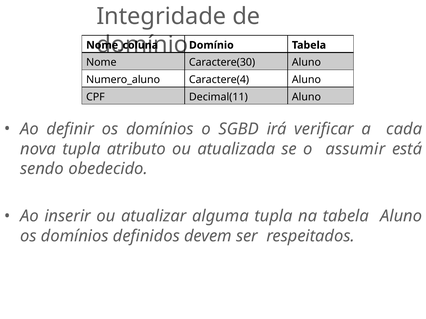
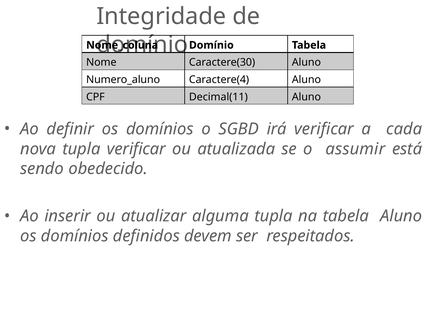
tupla atributo: atributo -> verificar (136, 149)
